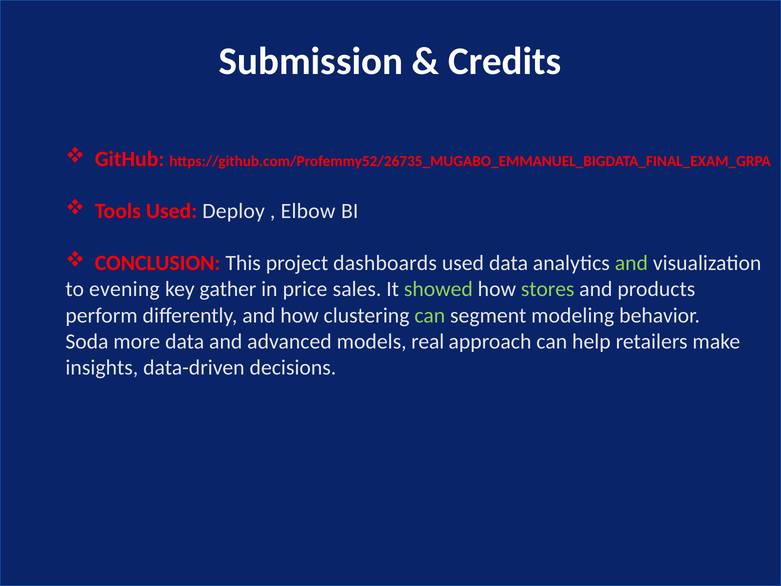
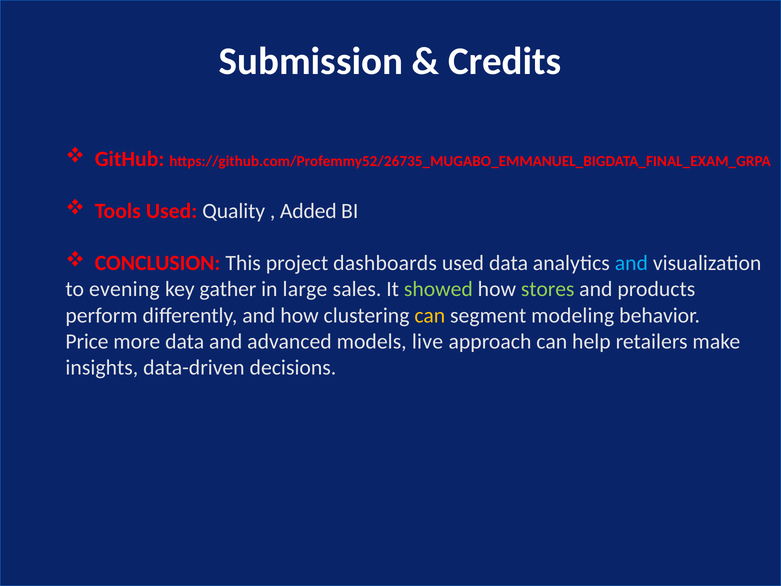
Deploy: Deploy -> Quality (234, 211)
Elbow: Elbow -> Added (308, 211)
and colour: light green -> light blue (631, 263)
price: price -> large (305, 289)
can colour: light green -> yellow (430, 315)
Soda: Soda -> Price (87, 341)
real: real -> live (427, 341)
